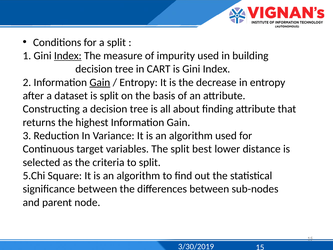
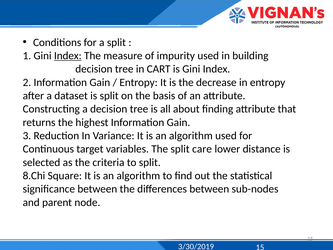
Gain underline: present -> none (100, 82)
best: best -> care (202, 149)
5.Chi: 5.Chi -> 8.Chi (34, 176)
